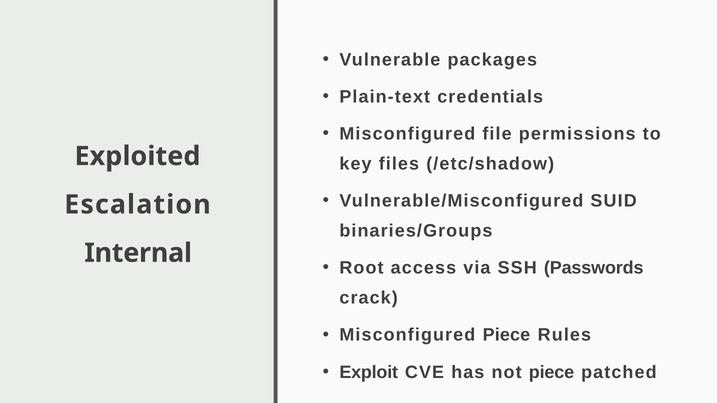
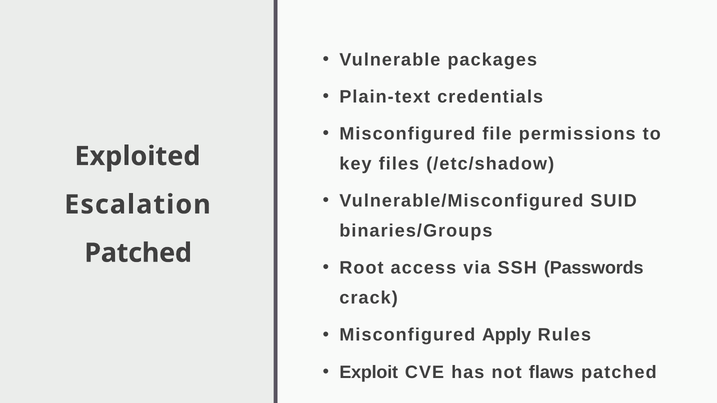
Internal: Internal -> Patched (138, 253)
Misconfigured Piece: Piece -> Apply (507, 335)
not piece: piece -> flaws (551, 372)
